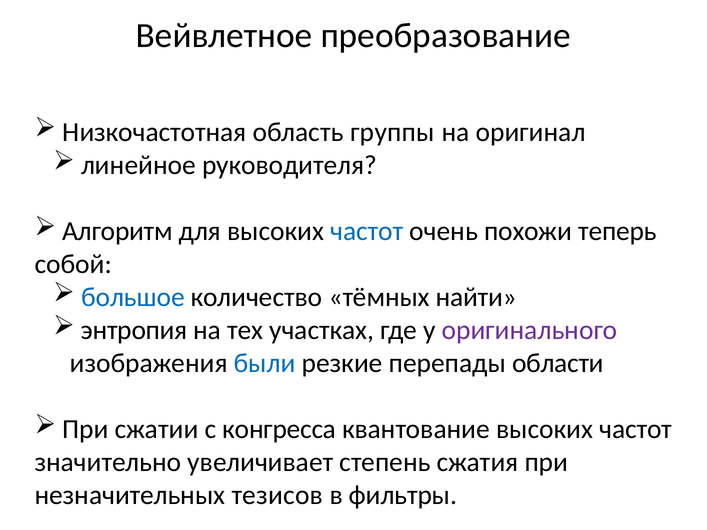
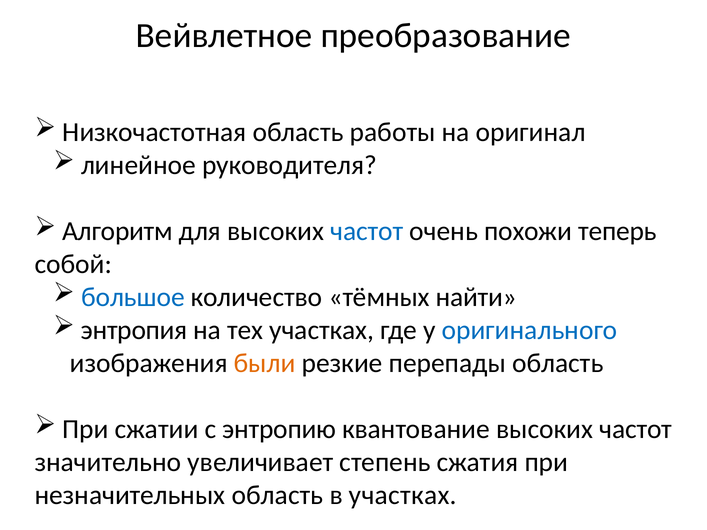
группы: группы -> работы (393, 132)
оригинального colour: purple -> blue (530, 330)
были colour: blue -> orange (265, 363)
перепады области: области -> область (558, 363)
конгресса: конгресса -> энтропию (279, 429)
незначительных тезисов: тезисов -> область (277, 495)
в фильтры: фильтры -> участках (403, 495)
